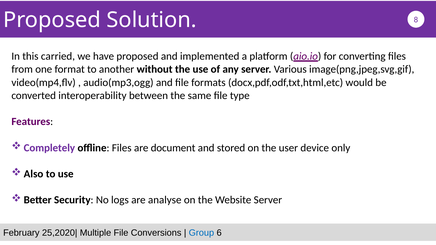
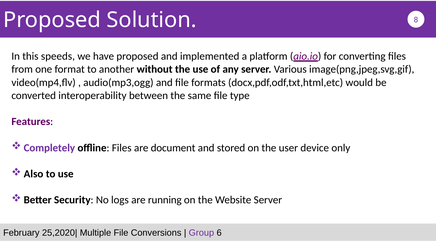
carried: carried -> speeds (58, 56)
analyse: analyse -> running (165, 200)
Group colour: blue -> purple (201, 233)
